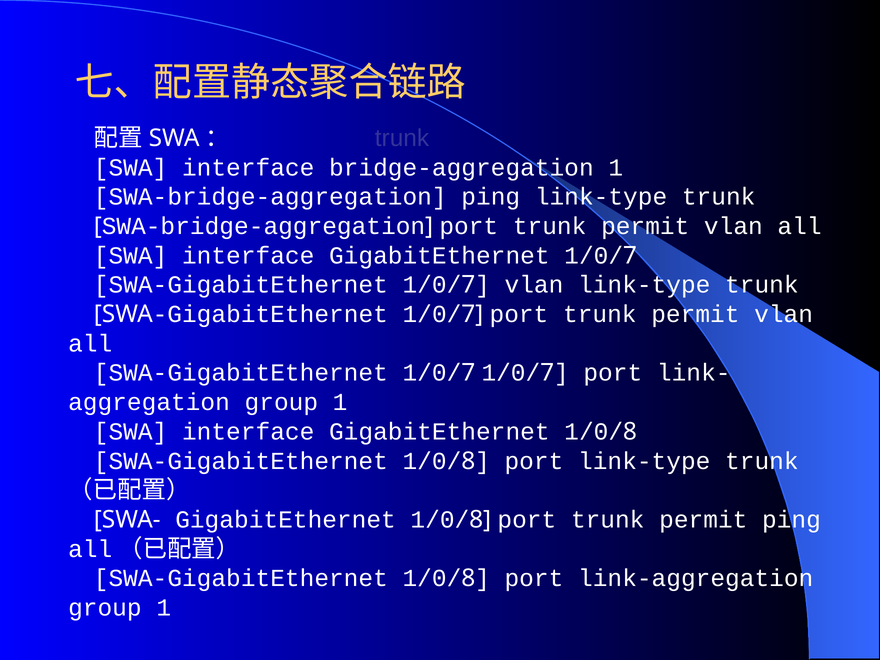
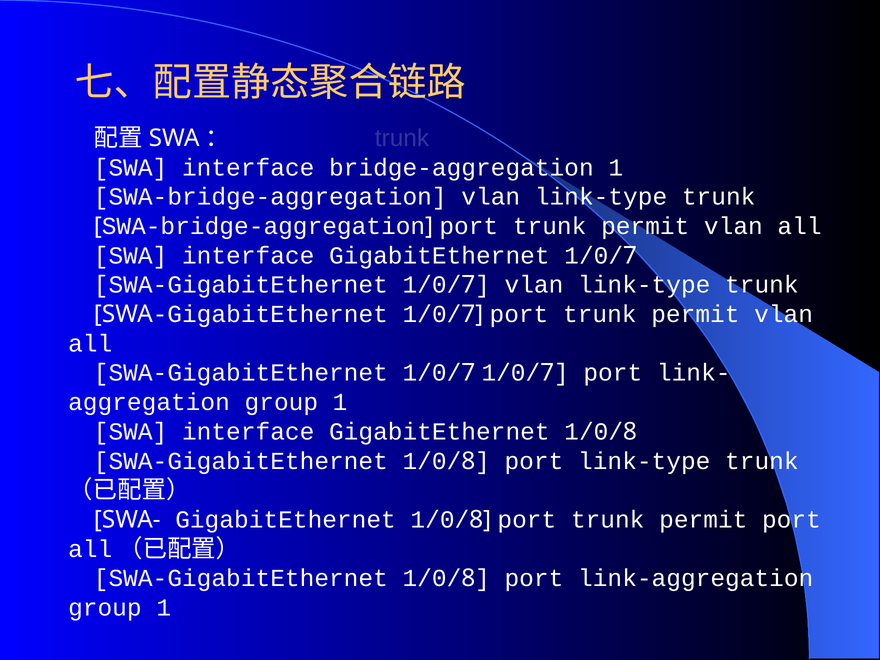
SWA-bridge-aggregation ping: ping -> vlan (491, 197)
permit ping: ping -> port (791, 520)
